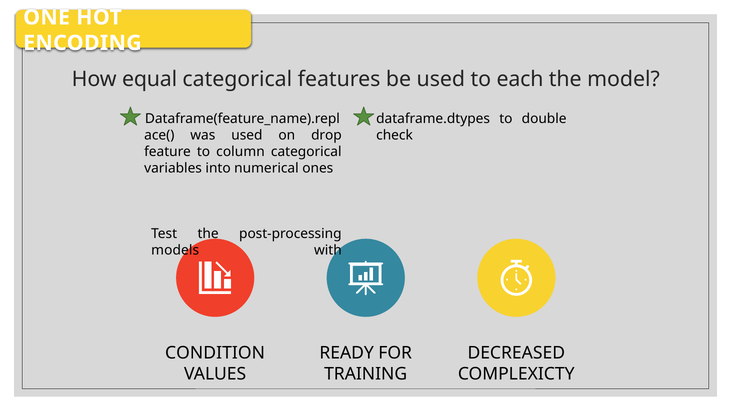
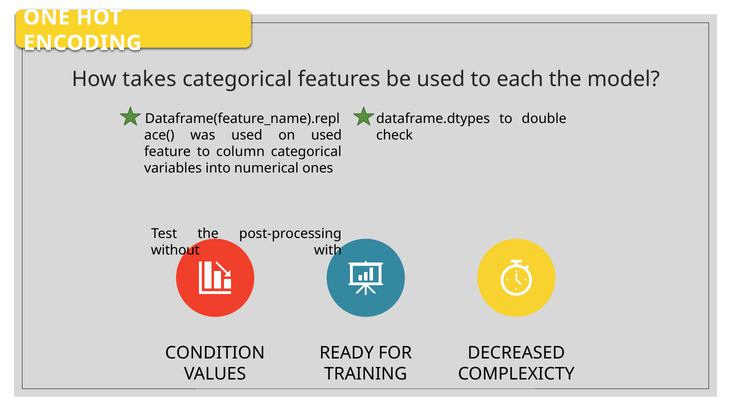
equal: equal -> takes (149, 79)
on drop: drop -> used (326, 135)
models: models -> without (175, 250)
